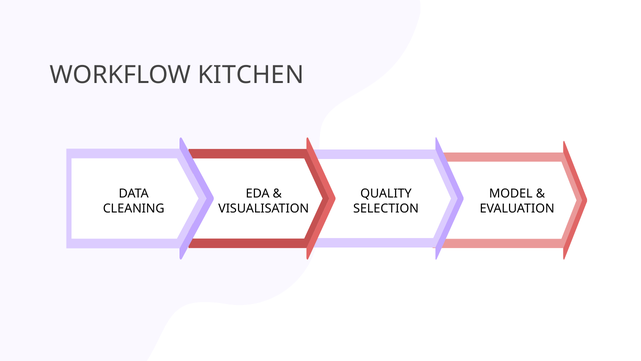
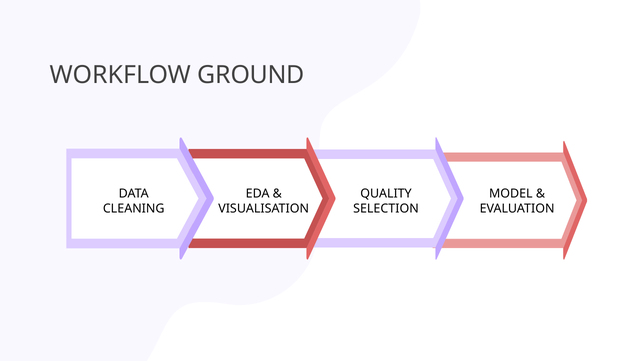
KITCHEN: KITCHEN -> GROUND (251, 75)
